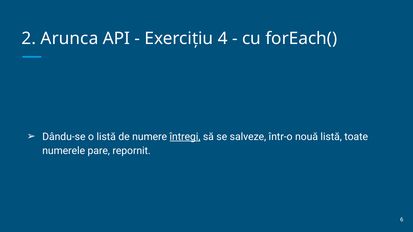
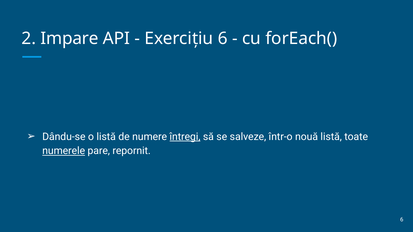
Arunca: Arunca -> Impare (70, 38)
Exercițiu 4: 4 -> 6 (223, 38)
numerele underline: none -> present (64, 151)
